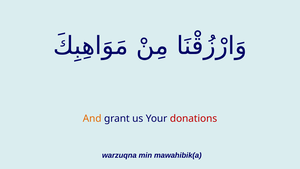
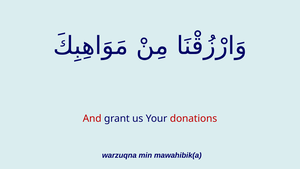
And colour: orange -> red (92, 118)
